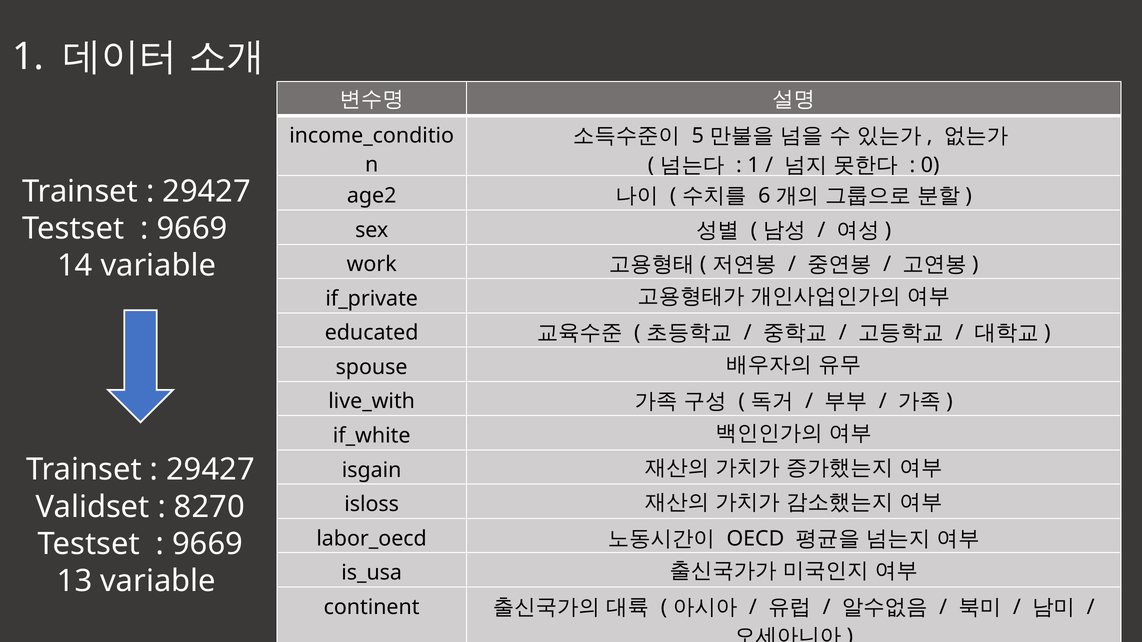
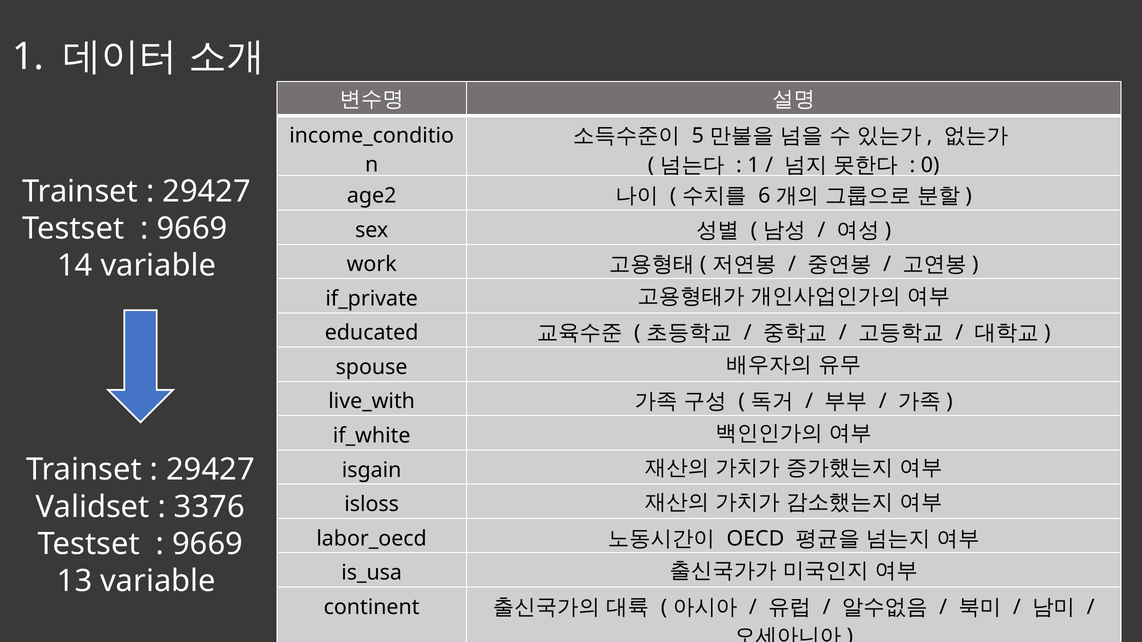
8270: 8270 -> 3376 (209, 507)
